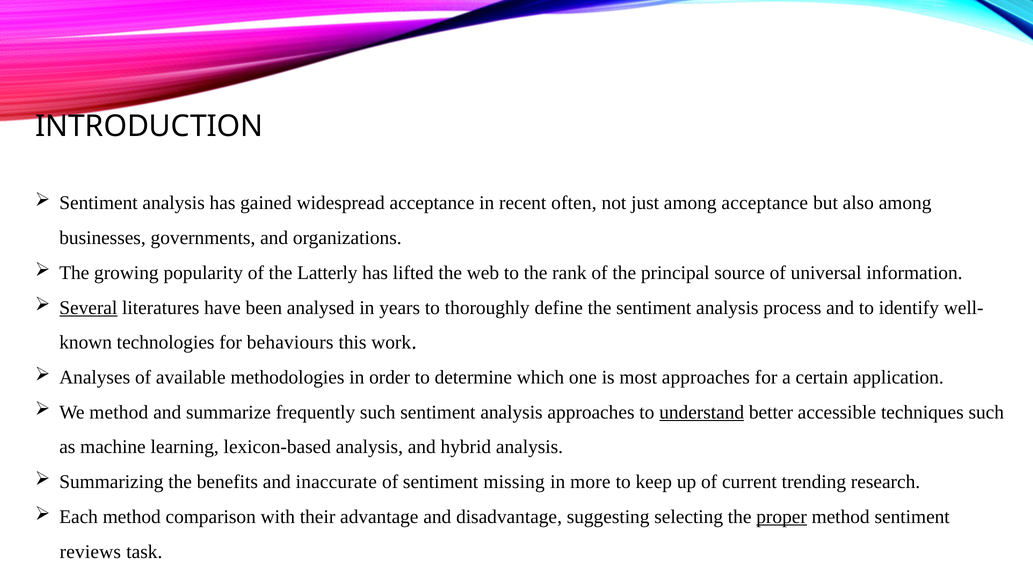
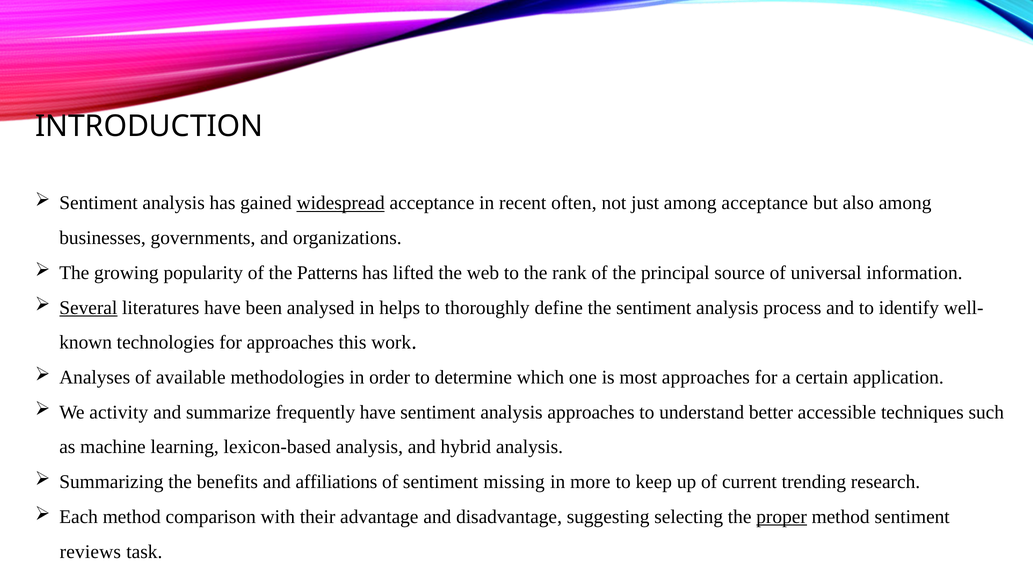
widespread underline: none -> present (341, 203)
Latterly: Latterly -> Patterns (327, 273)
years: years -> helps (400, 308)
for behaviours: behaviours -> approaches (290, 343)
We method: method -> activity (119, 412)
frequently such: such -> have (378, 412)
understand underline: present -> none (702, 412)
inaccurate: inaccurate -> affiliations (336, 482)
